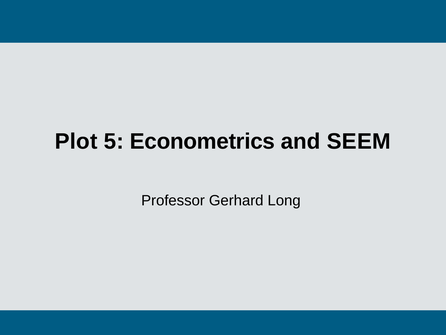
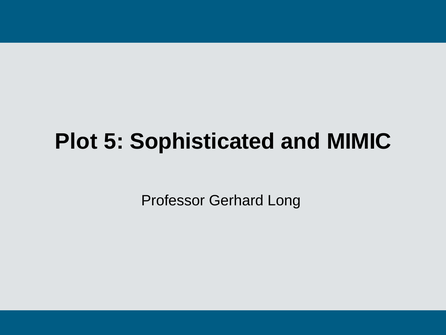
Econometrics: Econometrics -> Sophisticated (202, 141)
SEEM: SEEM -> MIMIC (359, 141)
